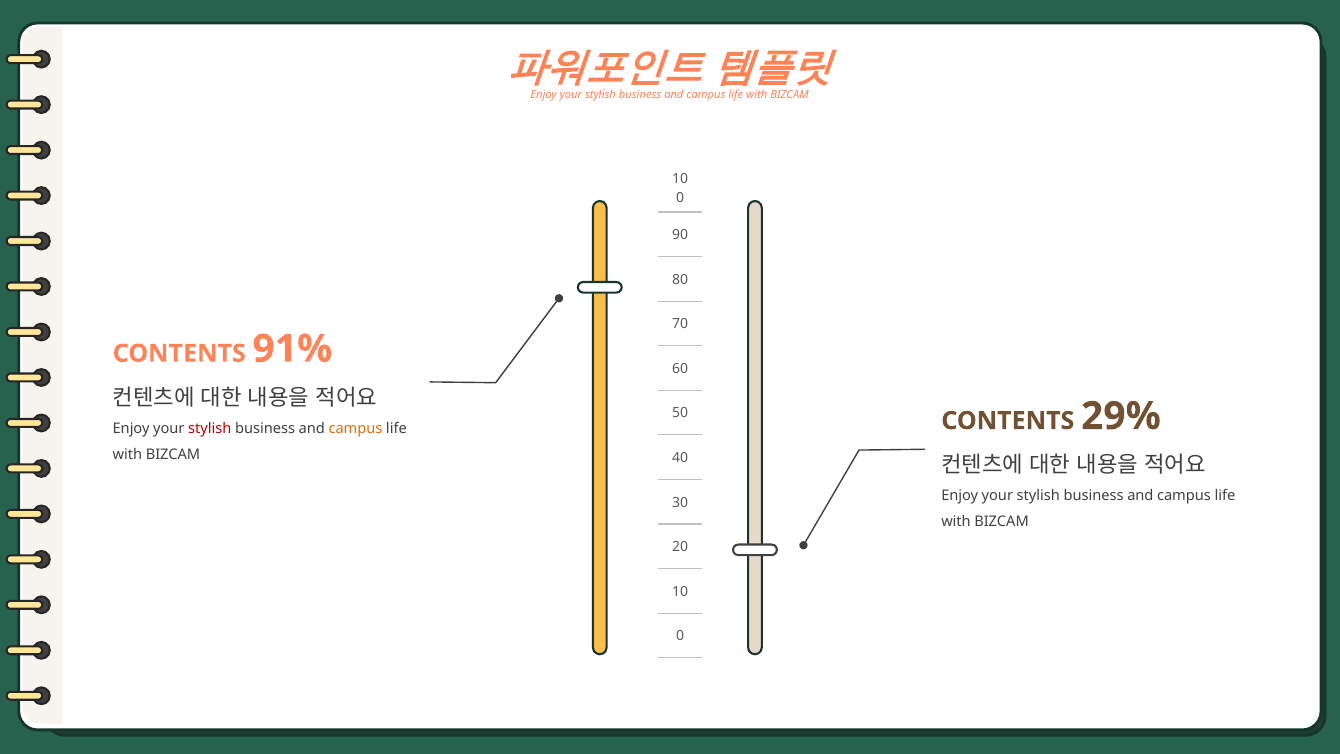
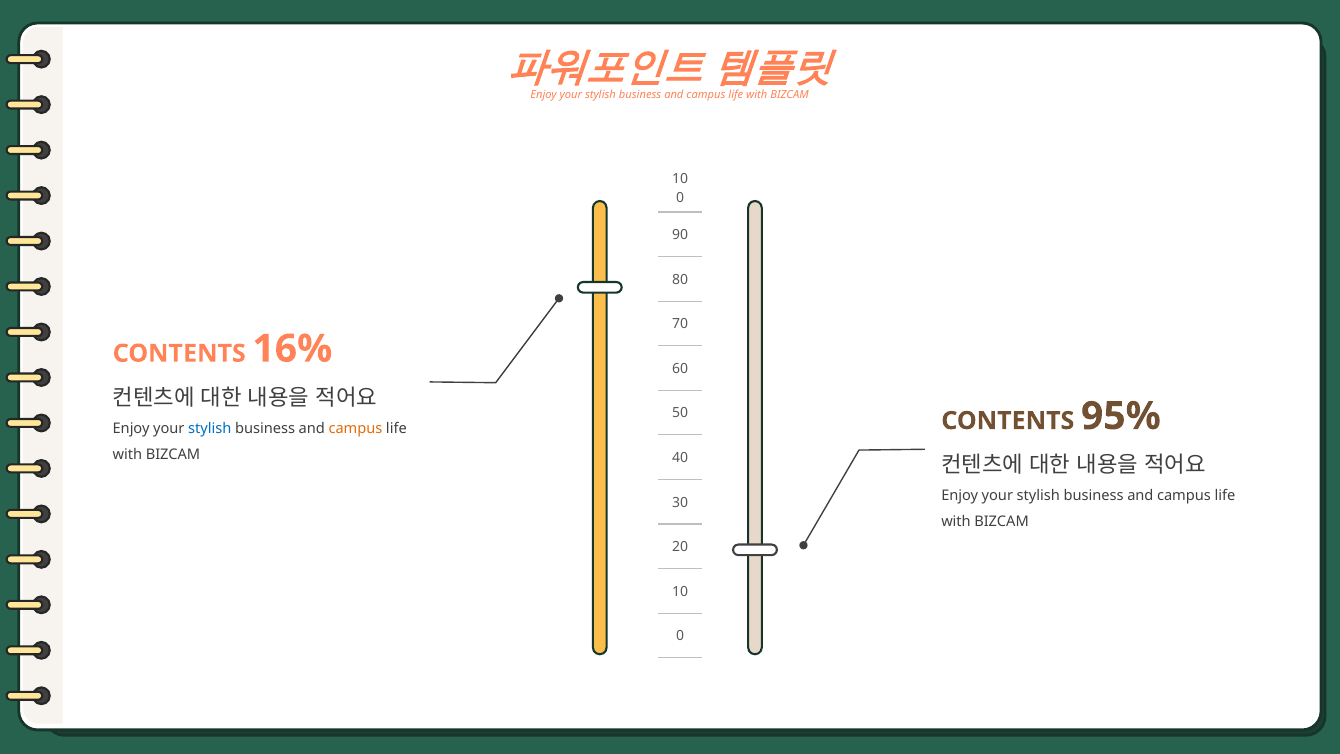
91%: 91% -> 16% (292, 349)
29%: 29% -> 95% (1121, 416)
stylish colour: red -> blue (210, 428)
